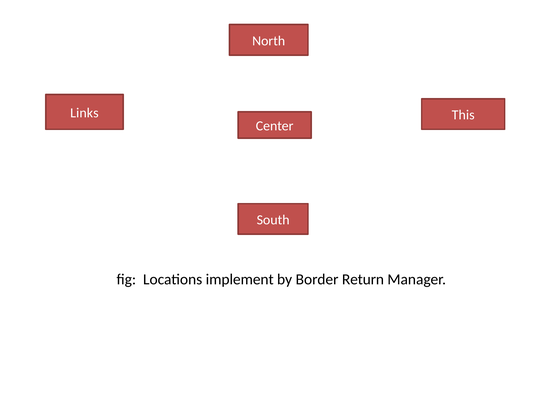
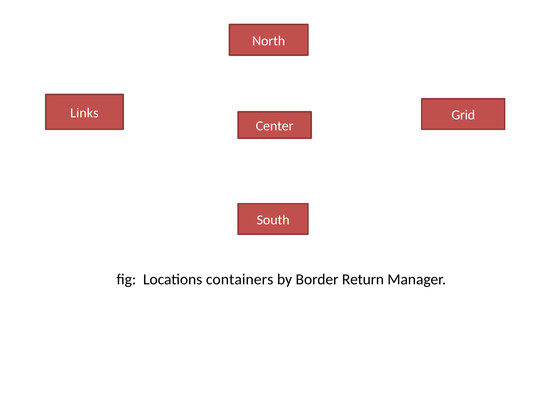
This: This -> Grid (463, 115)
implement: implement -> containers (240, 280)
